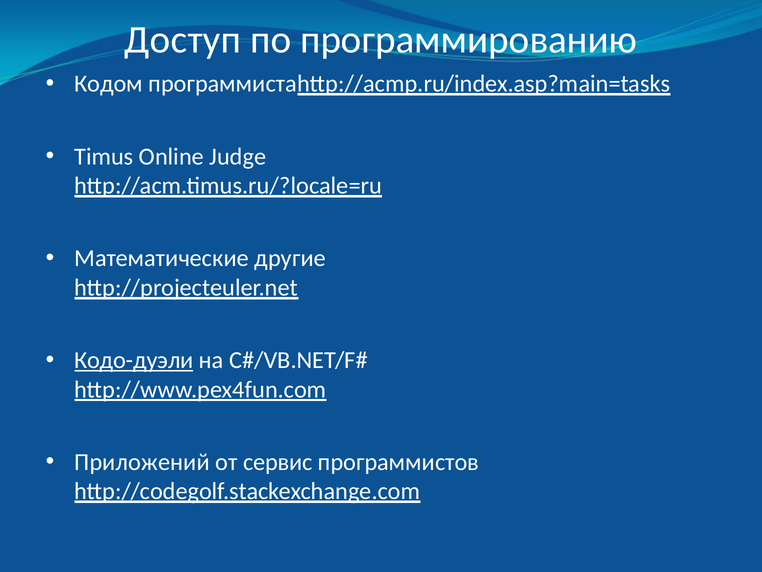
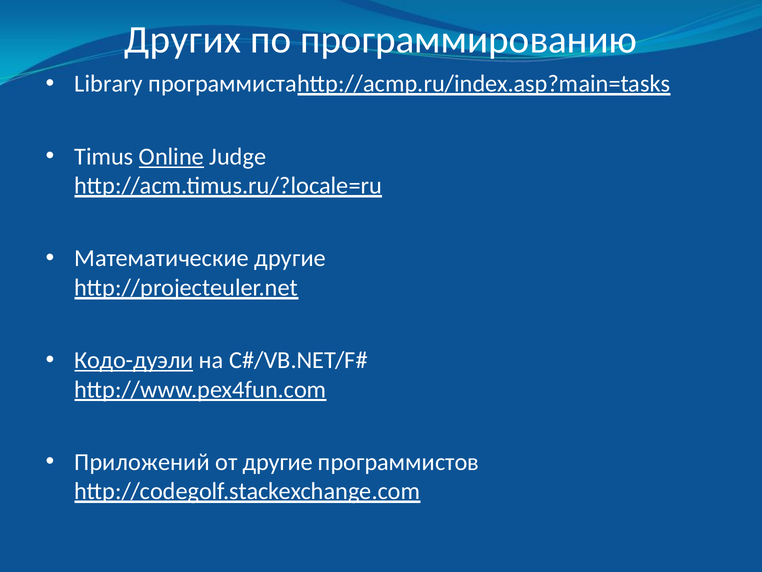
Доступ: Доступ -> Других (183, 40)
Кодом: Кодом -> Library (109, 84)
Online underline: none -> present (171, 156)
от сервис: сервис -> другие (278, 462)
